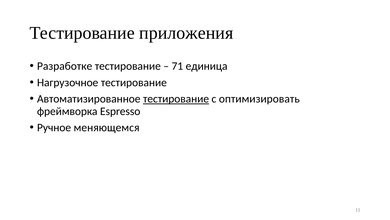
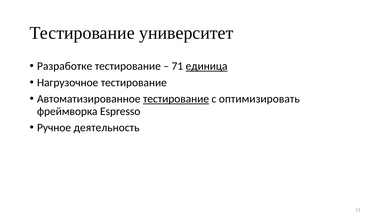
приложения: приложения -> университет (186, 33)
единица underline: none -> present (207, 66)
меняющемся: меняющемся -> деятельность (107, 127)
